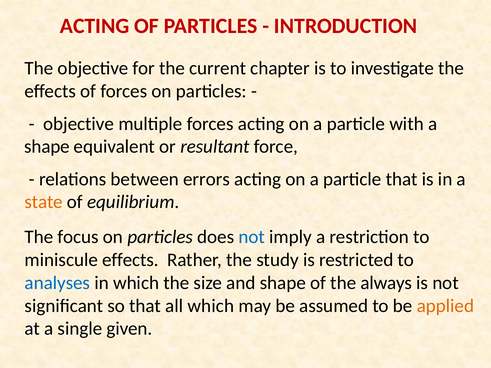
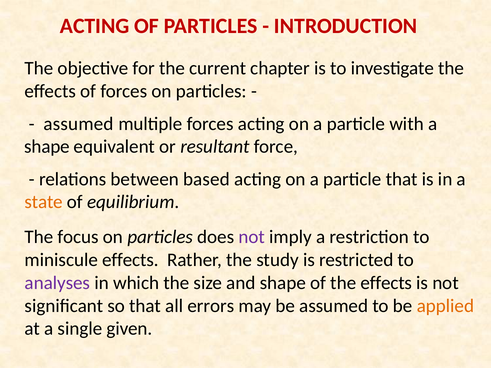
objective: objective -> assumed (79, 124)
errors: errors -> based (206, 179)
not colour: blue -> purple (252, 237)
analyses colour: blue -> purple (57, 283)
of the always: always -> effects (386, 283)
all which: which -> errors (211, 306)
